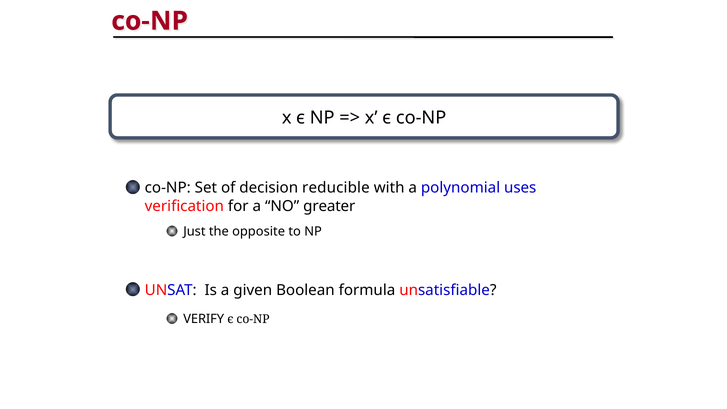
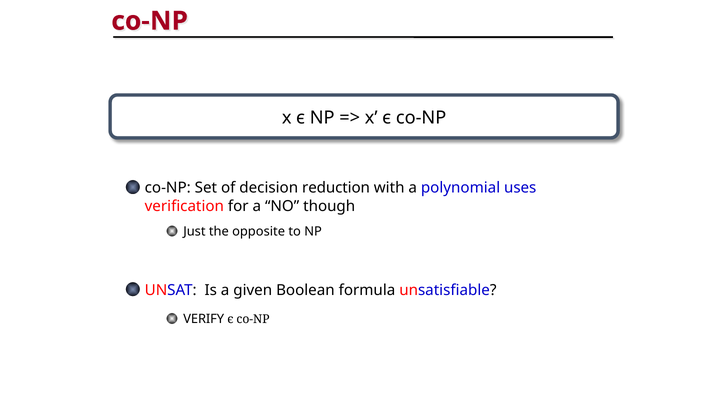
reducible: reducible -> reduction (336, 188)
greater: greater -> though (329, 206)
